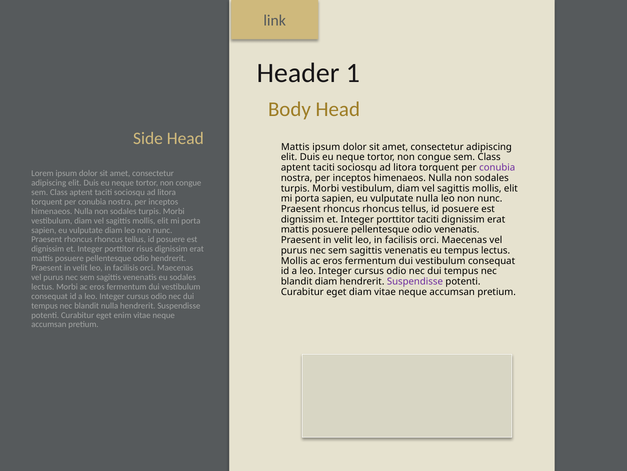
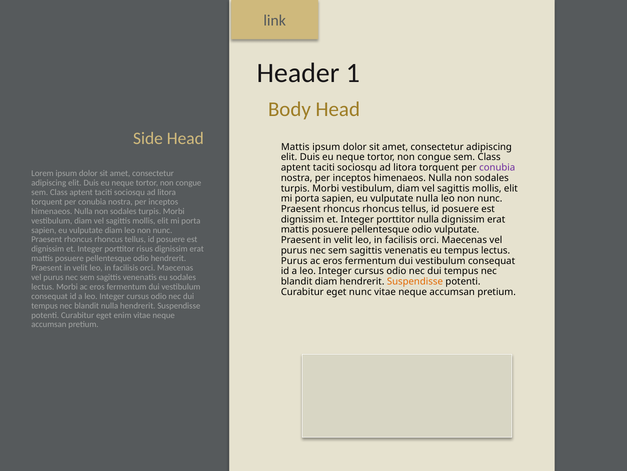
porttitor taciti: taciti -> nulla (428, 219)
odio venenatis: venenatis -> vulputate (457, 229)
Mollis: Mollis -> Purus (294, 260)
Suspendisse colour: purple -> orange (415, 281)
eget diam: diam -> nunc (360, 292)
